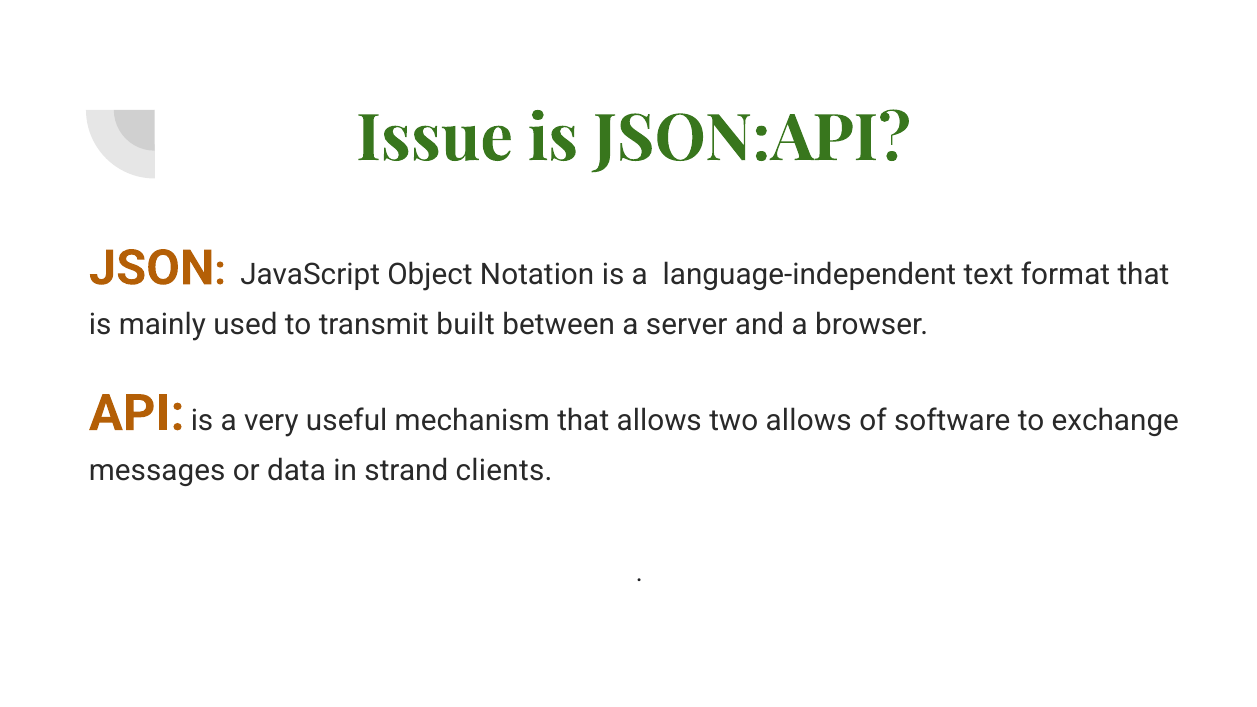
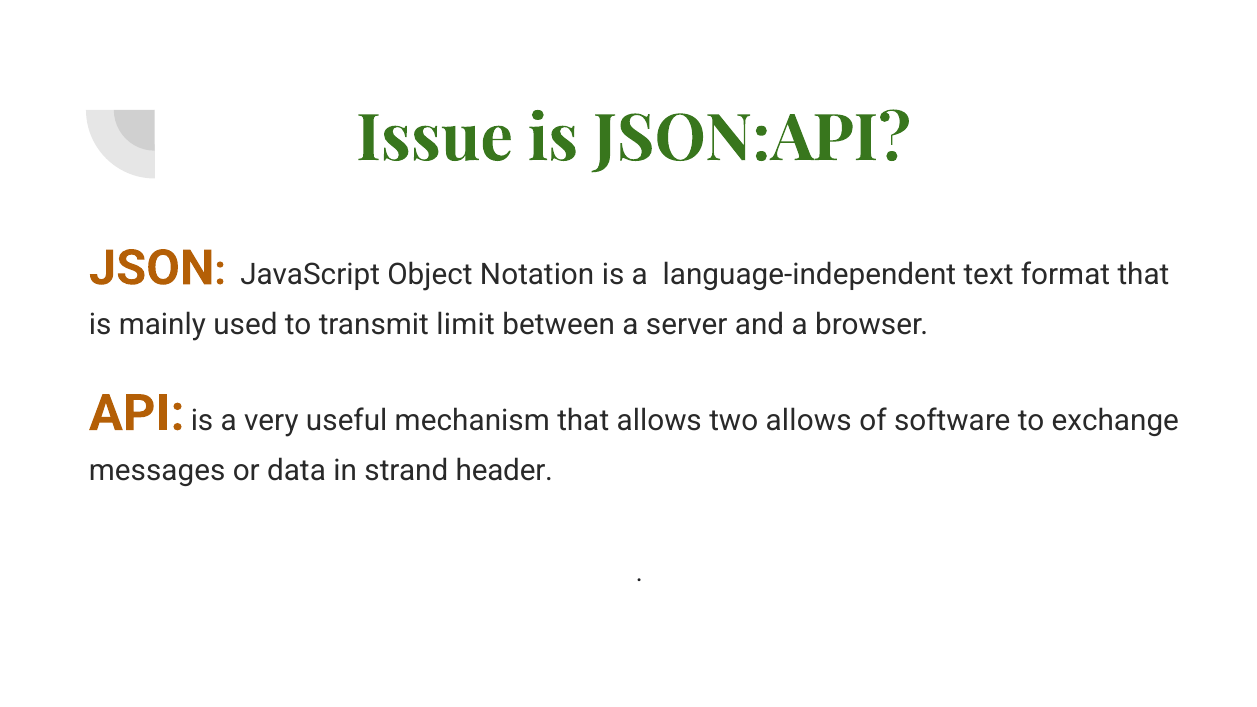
built: built -> limit (466, 325)
clients: clients -> header (504, 471)
